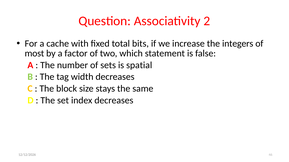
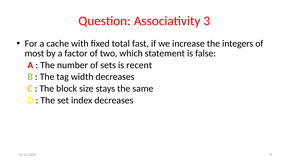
2: 2 -> 3 (207, 21)
bits: bits -> fast (140, 44)
spatial: spatial -> recent (139, 65)
